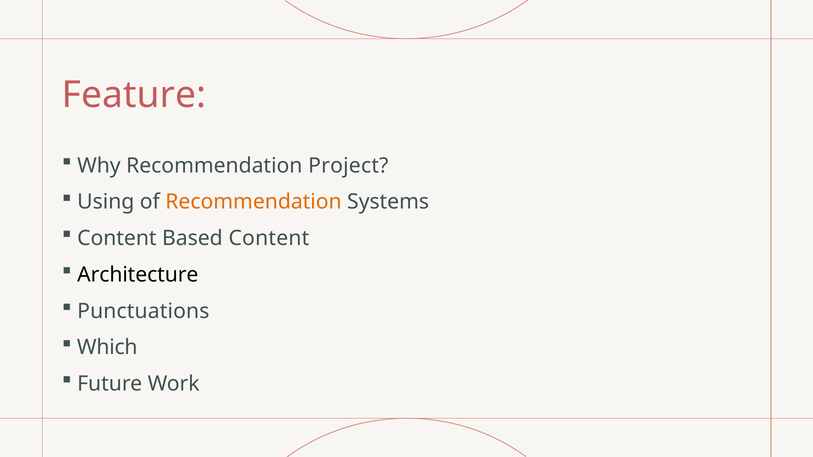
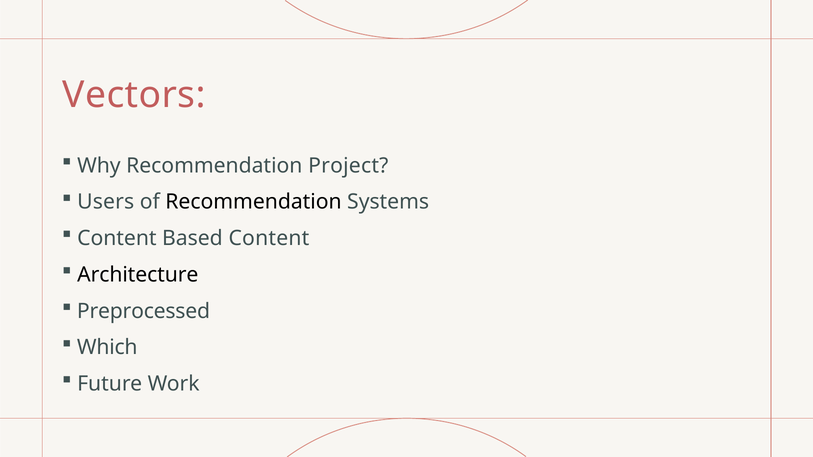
Feature: Feature -> Vectors (134, 95)
Using: Using -> Users (106, 202)
Recommendation colour: orange -> black (254, 202)
Punctuations: Punctuations -> Preprocessed (143, 311)
